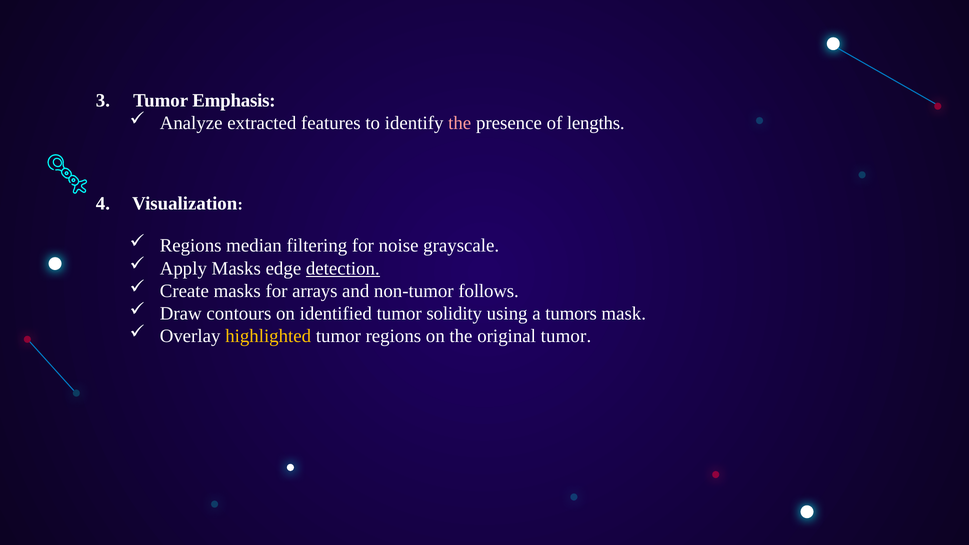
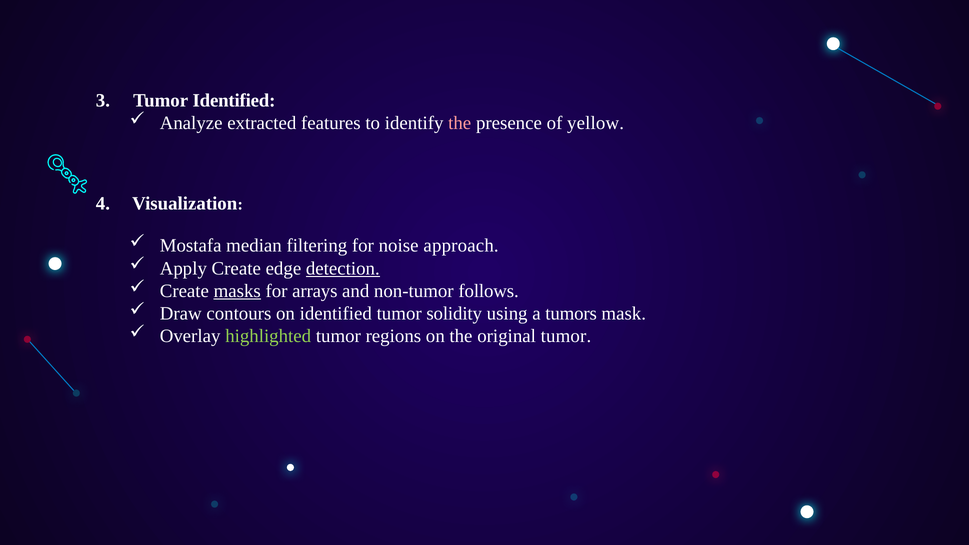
Tumor Emphasis: Emphasis -> Identified (234, 100)
lengths: lengths -> yellow (596, 123)
Regions: Regions -> Mostafa (191, 246)
grayscale: grayscale -> approach (461, 246)
Apply Masks: Masks -> Create (236, 268)
masks underline: none -> present (237, 291)
highlighted colour: yellow -> light green (268, 336)
